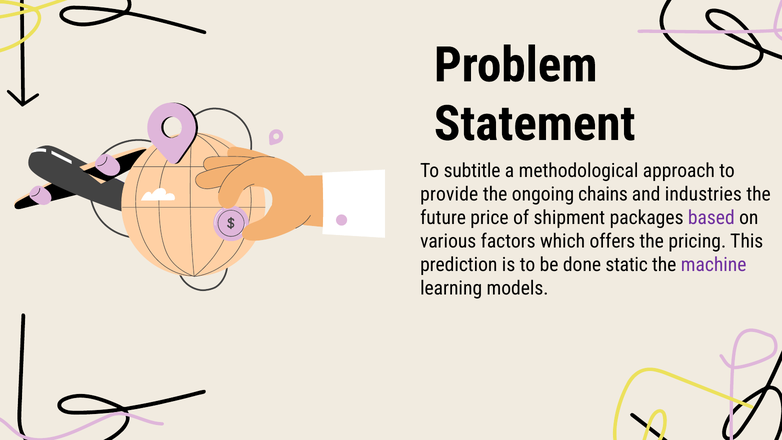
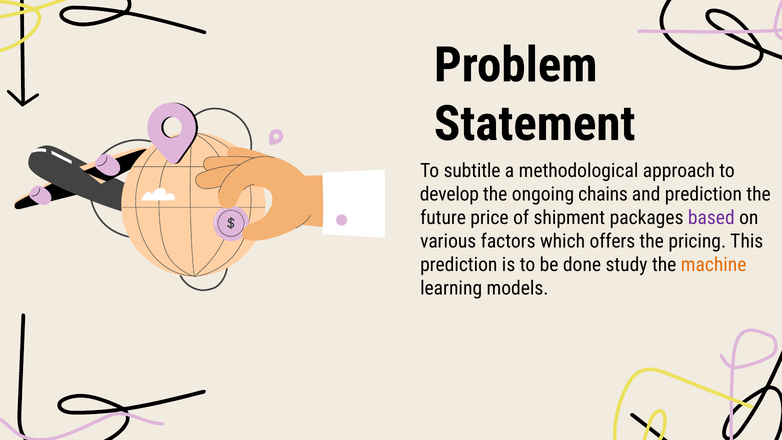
provide: provide -> develop (449, 194)
and industries: industries -> prediction (703, 194)
static: static -> study (627, 265)
machine colour: purple -> orange (714, 265)
